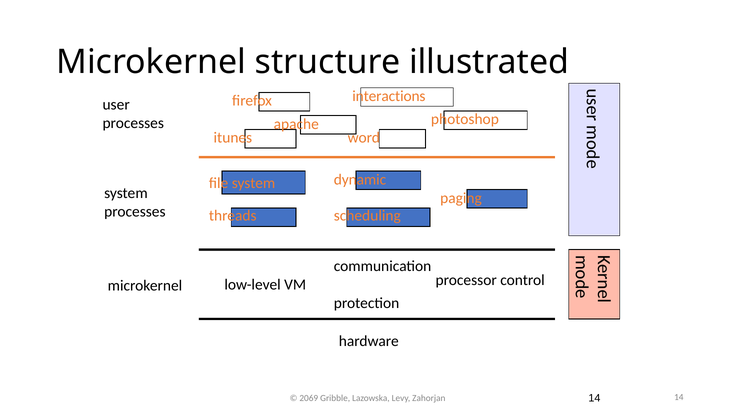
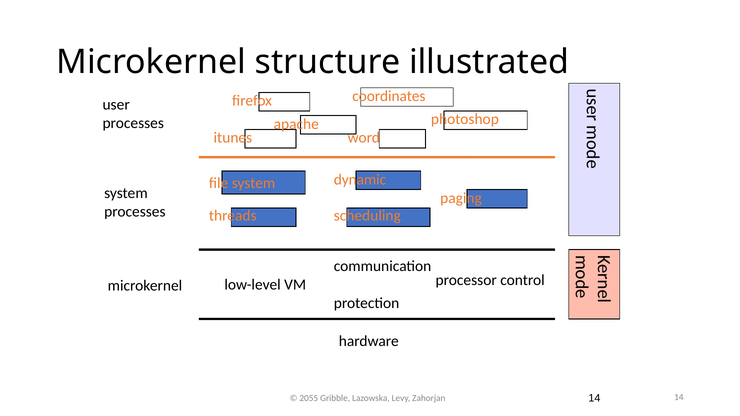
interactions: interactions -> coordinates (389, 96)
2069: 2069 -> 2055 (309, 398)
